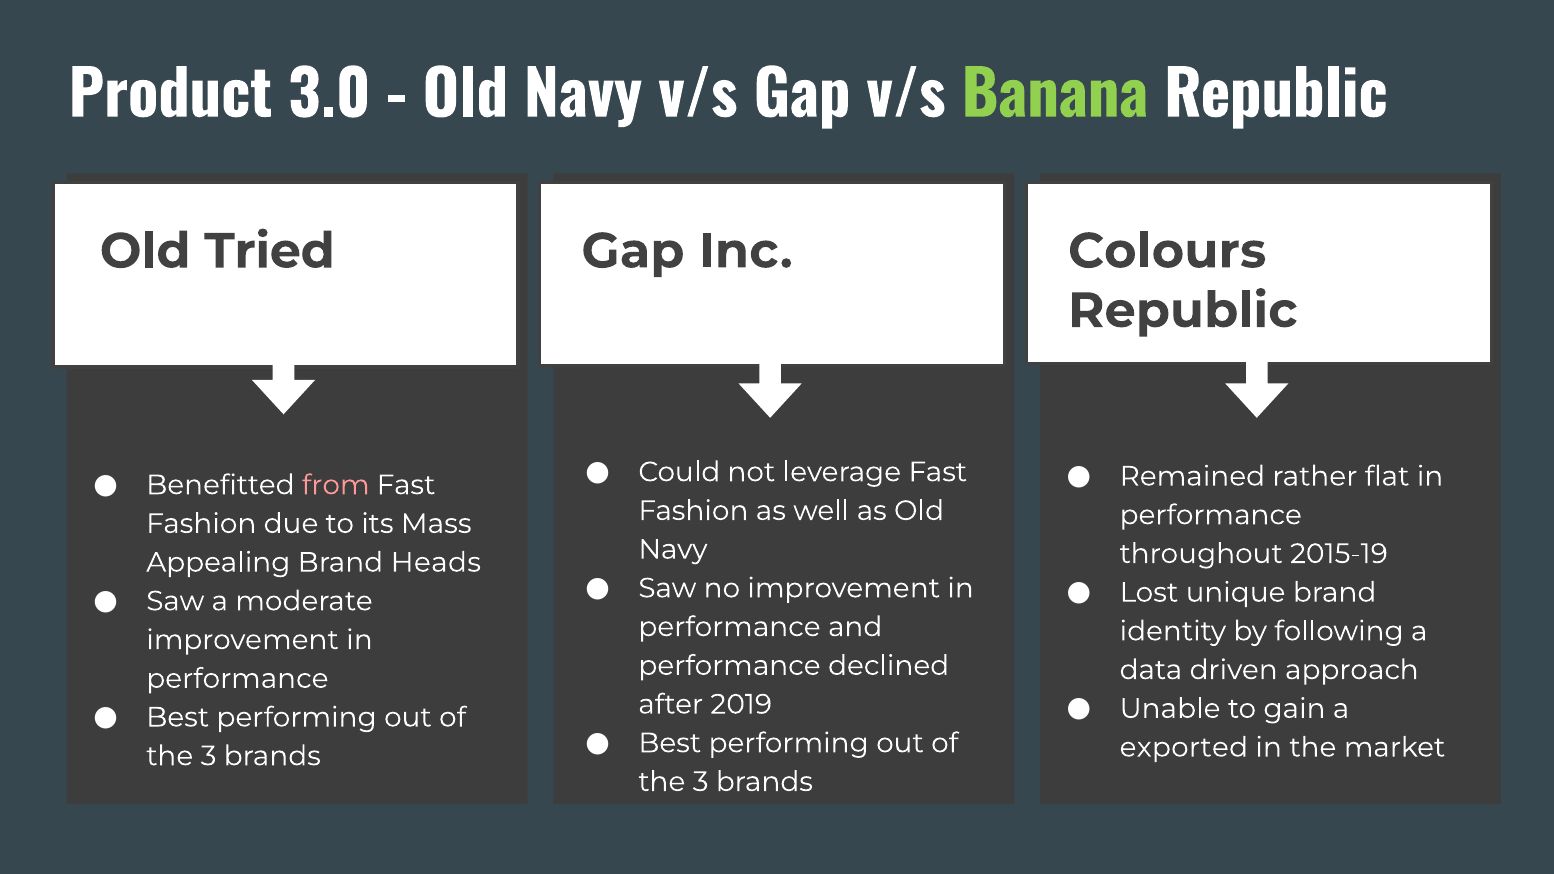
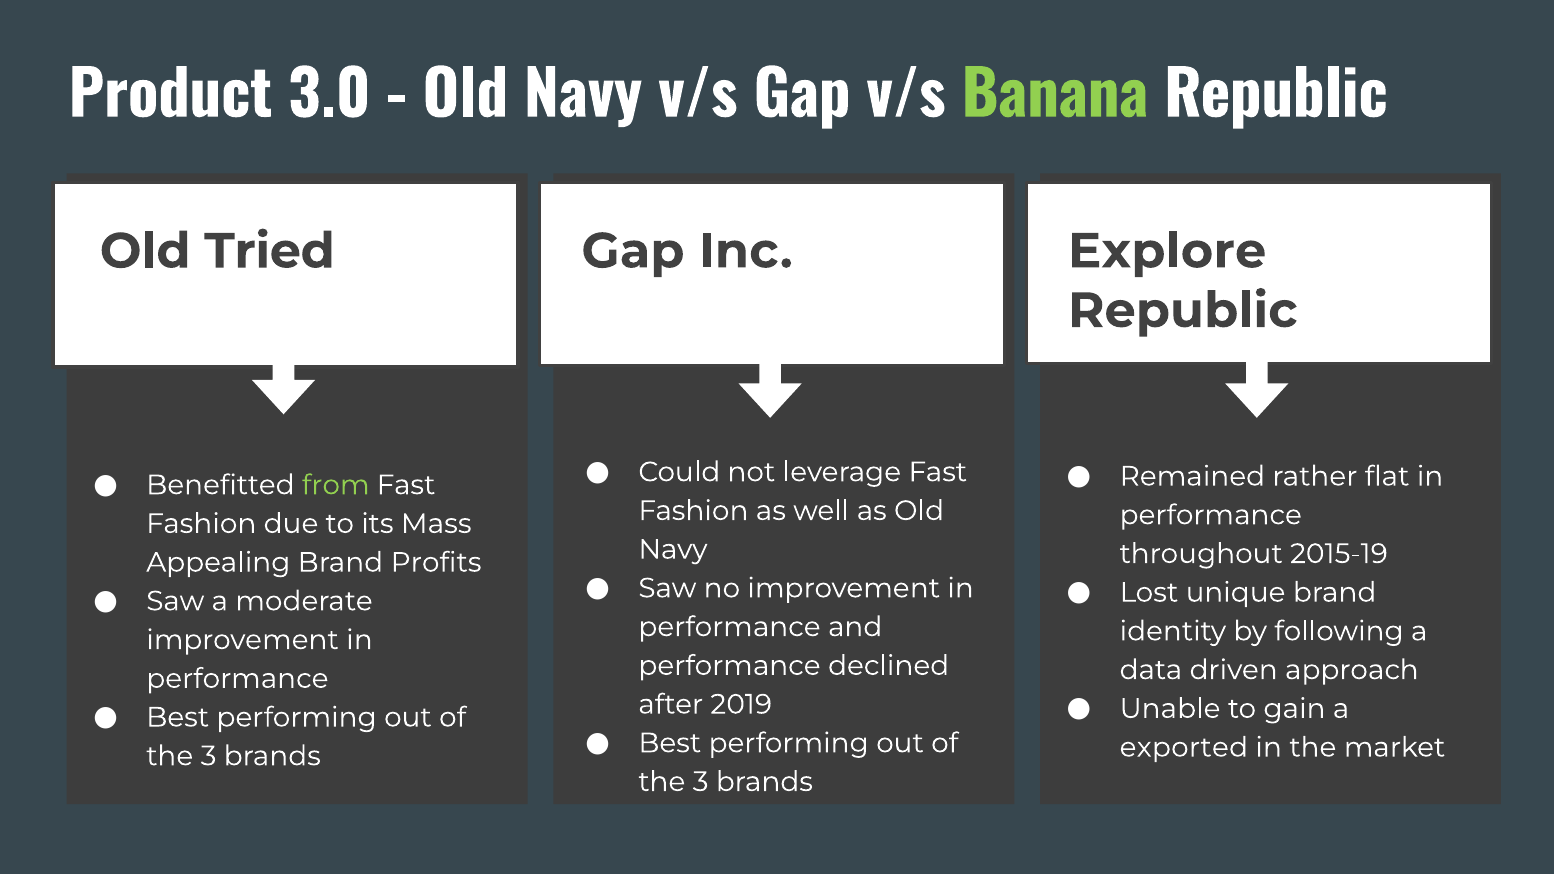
Colours: Colours -> Explore (1167, 251)
from colour: pink -> light green (336, 485)
Heads: Heads -> Profits (436, 563)
